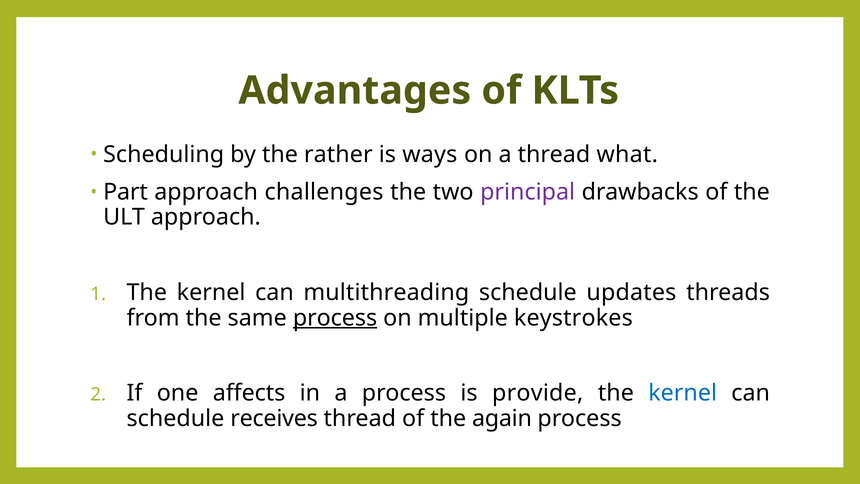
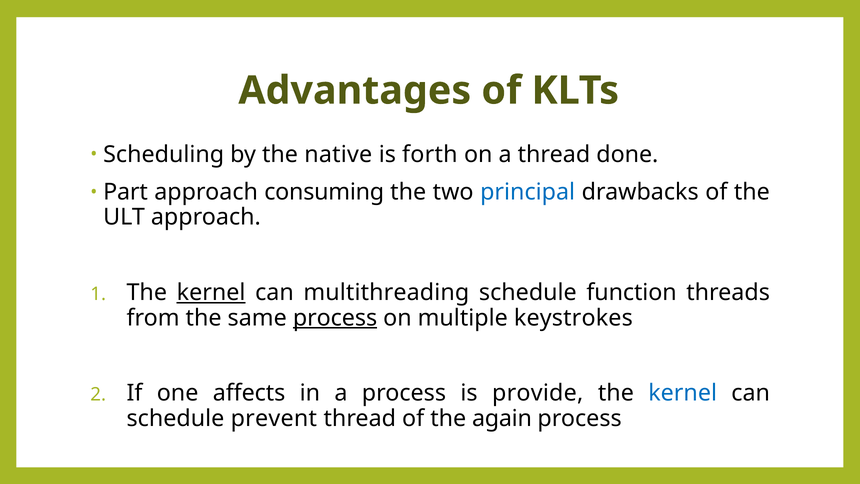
rather: rather -> native (338, 154)
ways: ways -> forth (430, 154)
what: what -> done (627, 154)
challenges: challenges -> consuming (324, 192)
principal colour: purple -> blue (528, 192)
kernel underline: none -> present (211, 293)
updates: updates -> function (632, 293)
receives: receives -> prevent (274, 418)
